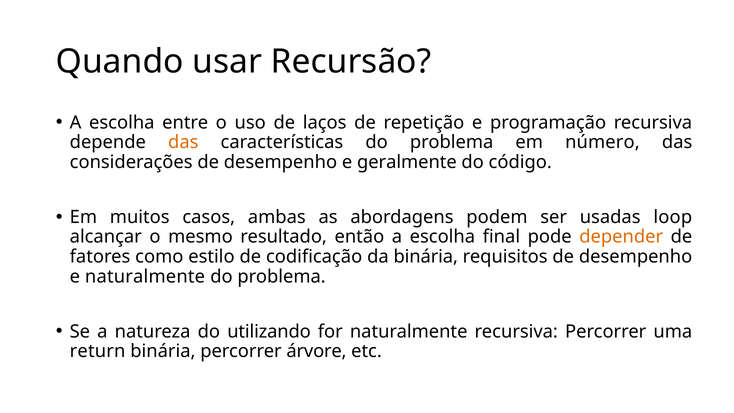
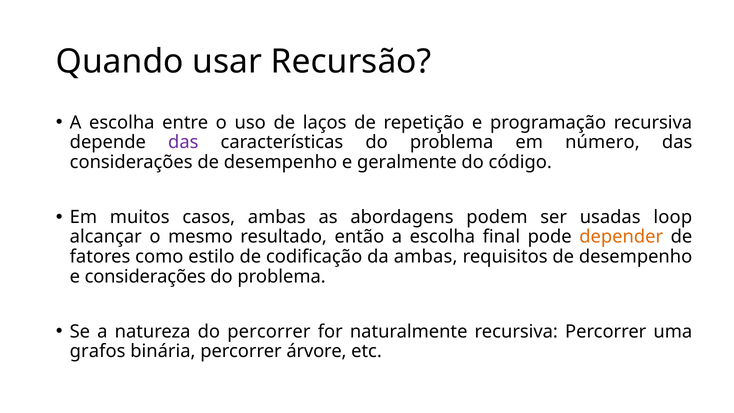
das colour: orange -> purple (183, 142)
da binária: binária -> ambas (426, 257)
e naturalmente: naturalmente -> considerações (145, 276)
do utilizando: utilizando -> percorrer (269, 331)
return: return -> grafos (98, 351)
